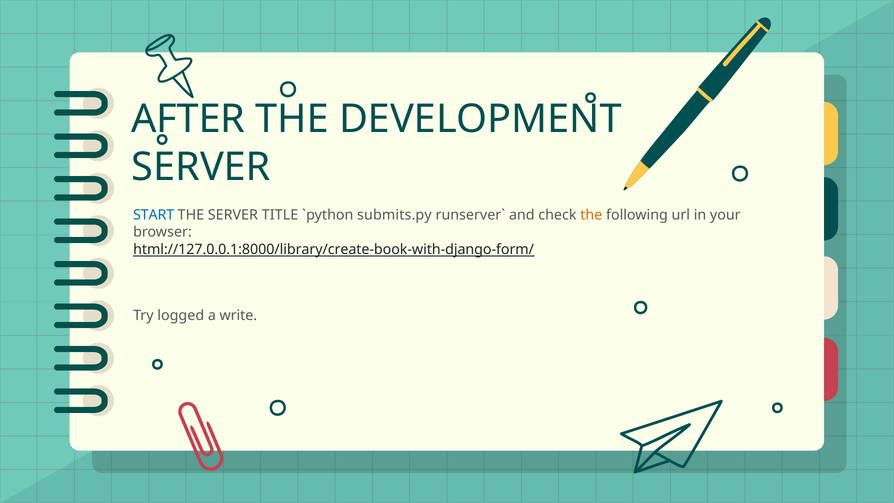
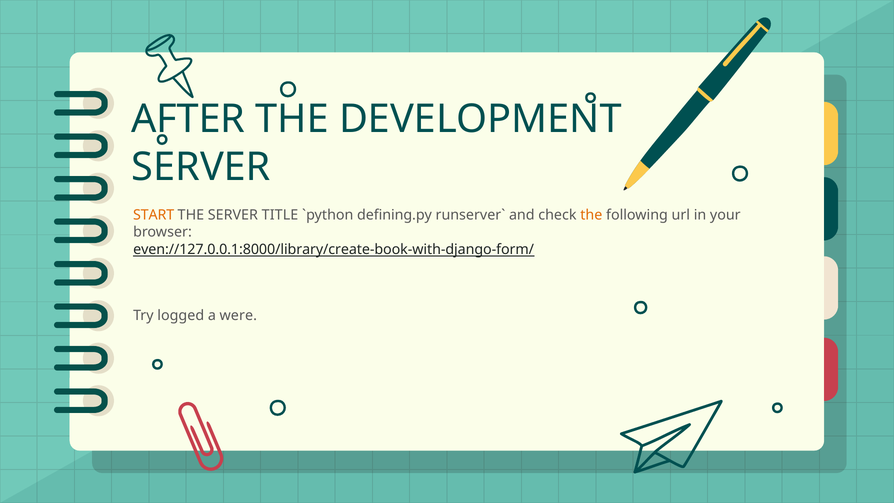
START colour: blue -> orange (154, 215)
submits.py: submits.py -> defining.py (394, 215)
html://127.0.0.1:8000/library/create-book-with-django-form/: html://127.0.0.1:8000/library/create-book-with-django-form/ -> even://127.0.0.1:8000/library/create-book-with-django-form/ (334, 249)
write: write -> were (238, 316)
